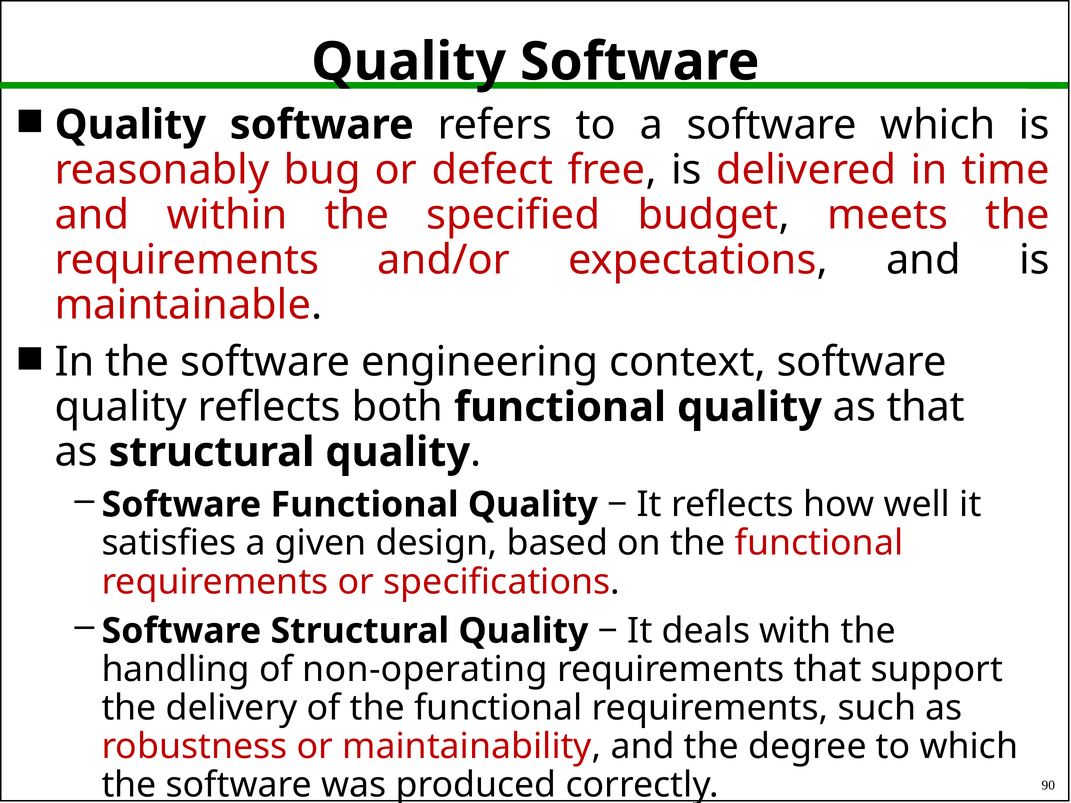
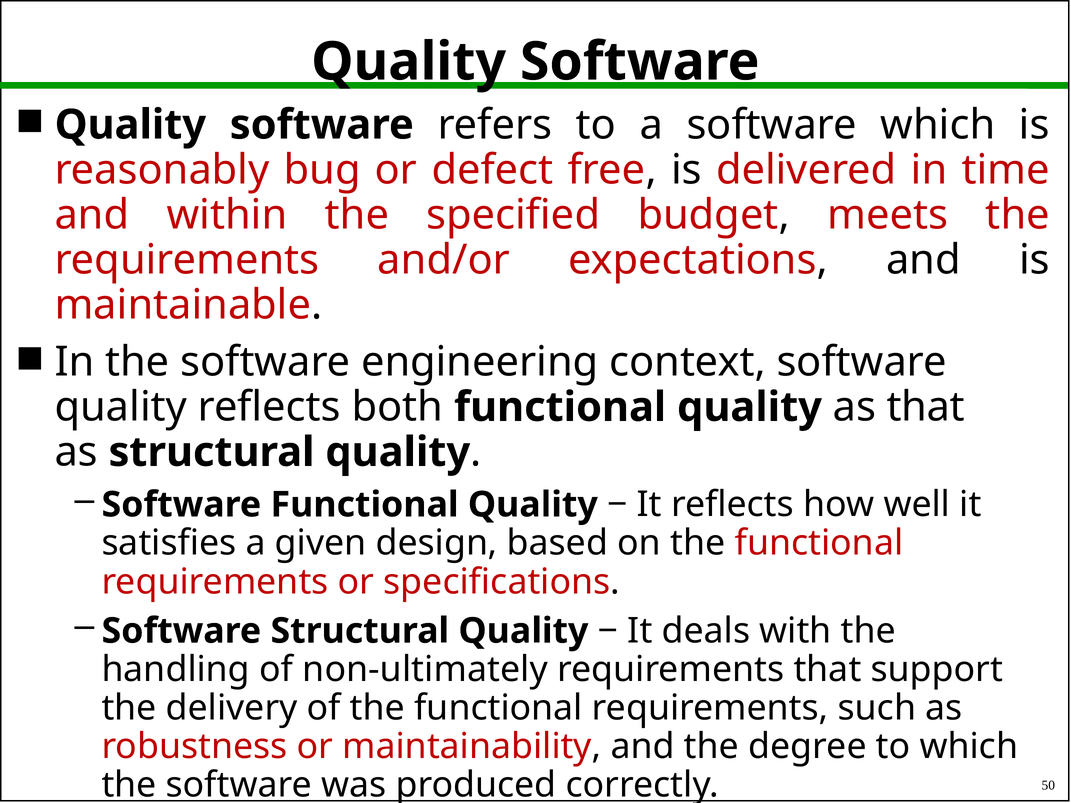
non-operating: non-operating -> non-ultimately (425, 670)
90: 90 -> 50 (1048, 786)
